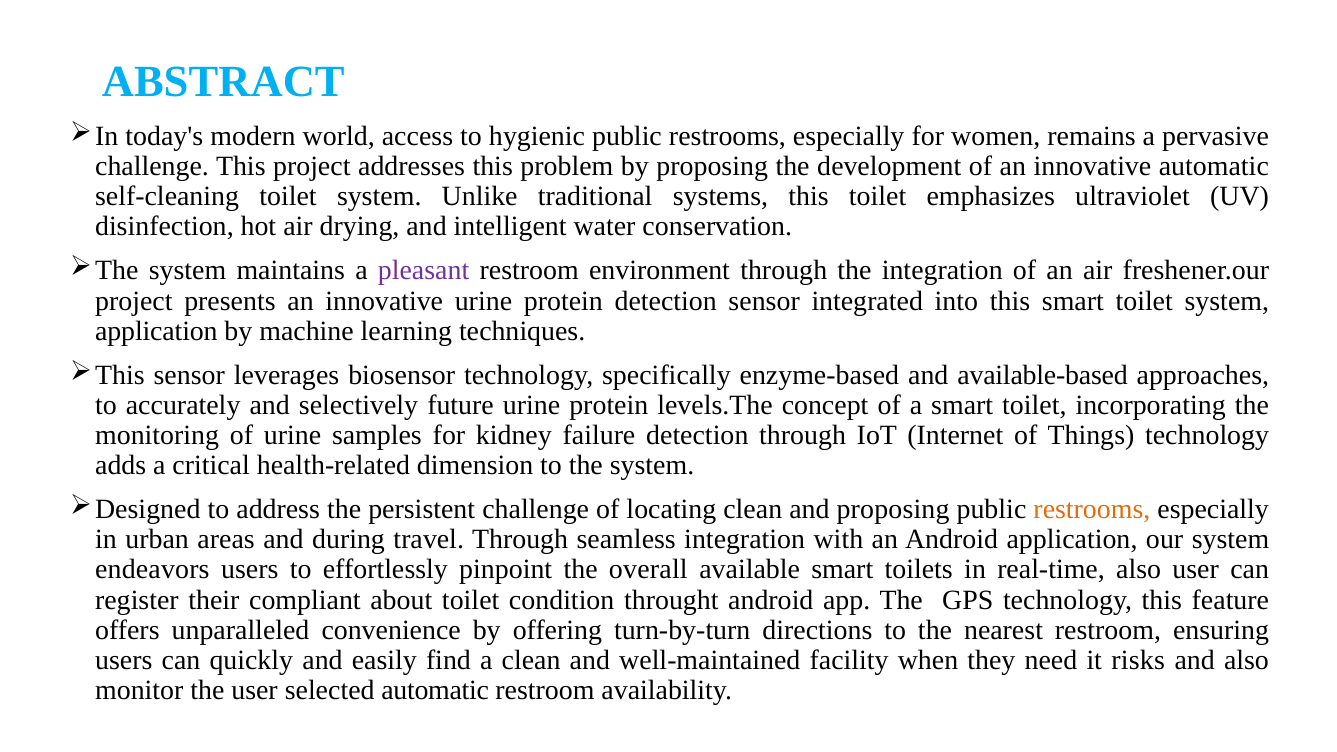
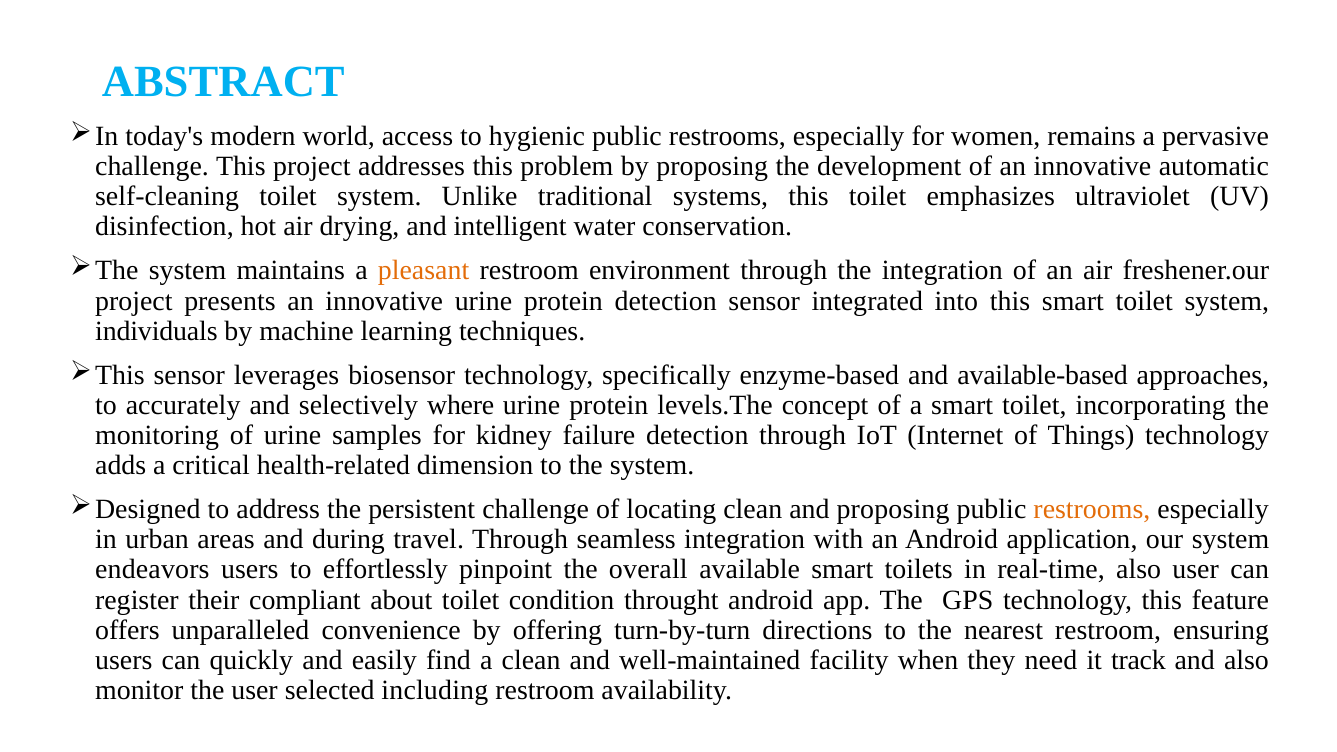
pleasant colour: purple -> orange (424, 271)
application: application -> individuals (156, 331)
future: future -> where (461, 405)
risks: risks -> track (1138, 660)
selected automatic: automatic -> including (435, 690)
